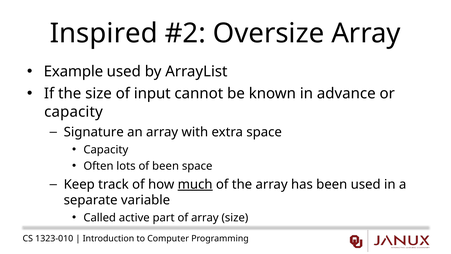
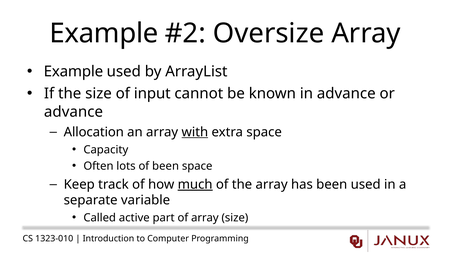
Inspired: Inspired -> Example (104, 33)
capacity: capacity -> advance (74, 112)
Signature: Signature -> Allocation (94, 132)
with underline: none -> present (195, 132)
